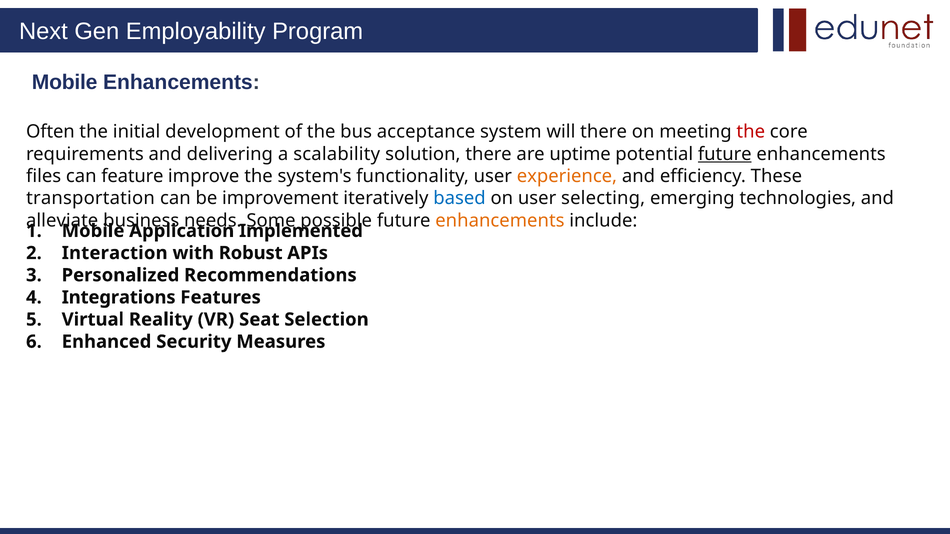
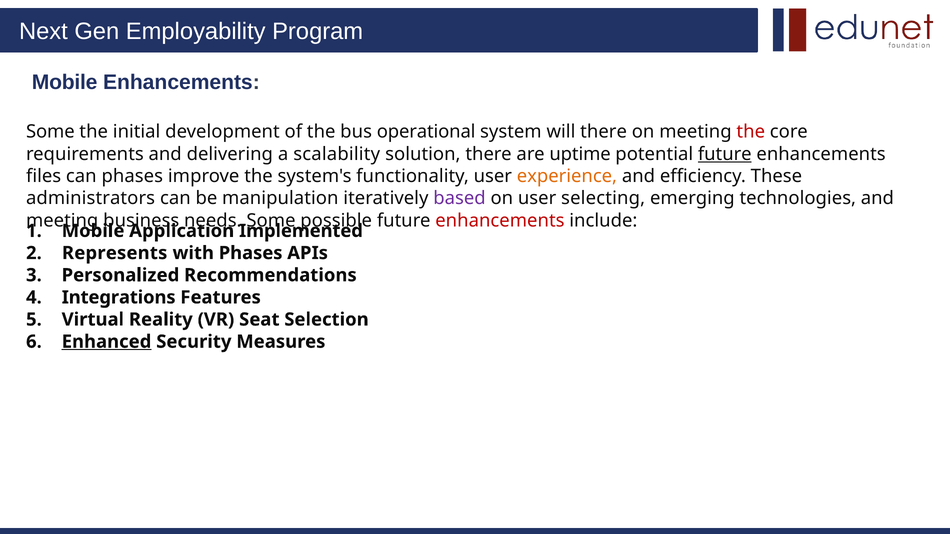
Often: Often -> Some (50, 132)
acceptance: acceptance -> operational (426, 132)
can feature: feature -> phases (132, 176)
transportation: transportation -> administrators (91, 198)
improvement: improvement -> manipulation (280, 198)
based colour: blue -> purple (459, 198)
alleviate: alleviate -> meeting (62, 221)
enhancements colour: orange -> red (500, 221)
Interaction: Interaction -> Represents (115, 253)
with Robust: Robust -> Phases (251, 253)
Enhanced underline: none -> present (107, 342)
